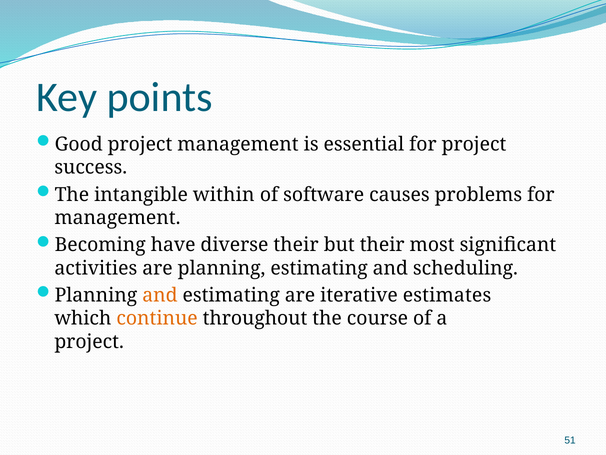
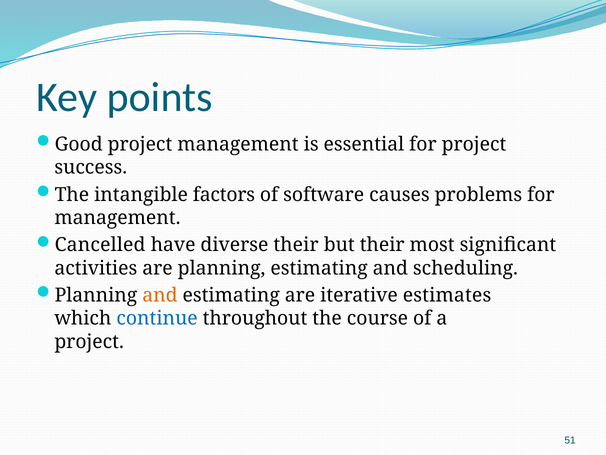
within: within -> factors (224, 194)
Becoming: Becoming -> Cancelled (100, 245)
continue colour: orange -> blue (157, 318)
